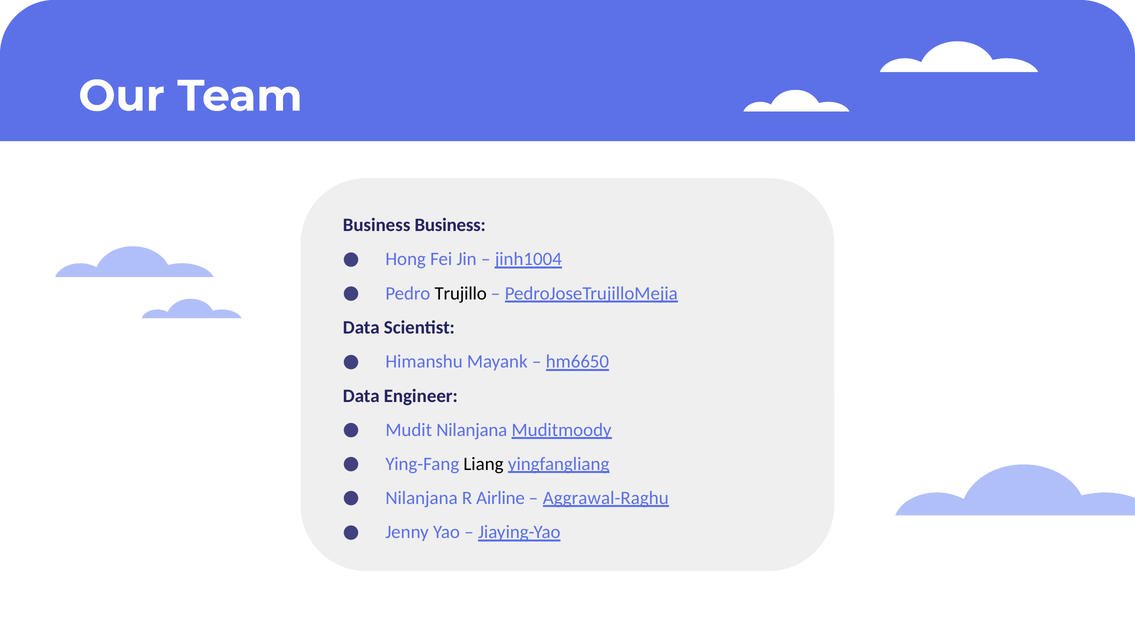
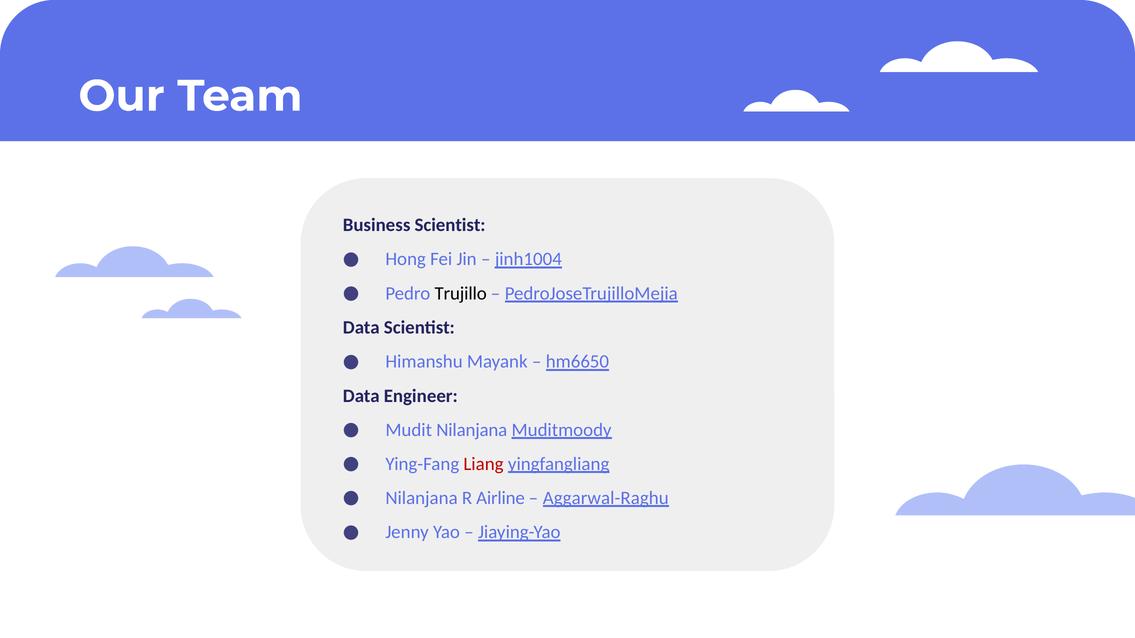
Business Business: Business -> Scientist (450, 225)
Liang colour: black -> red (484, 464)
Aggrawal-Raghu: Aggrawal-Raghu -> Aggarwal-Raghu (606, 498)
